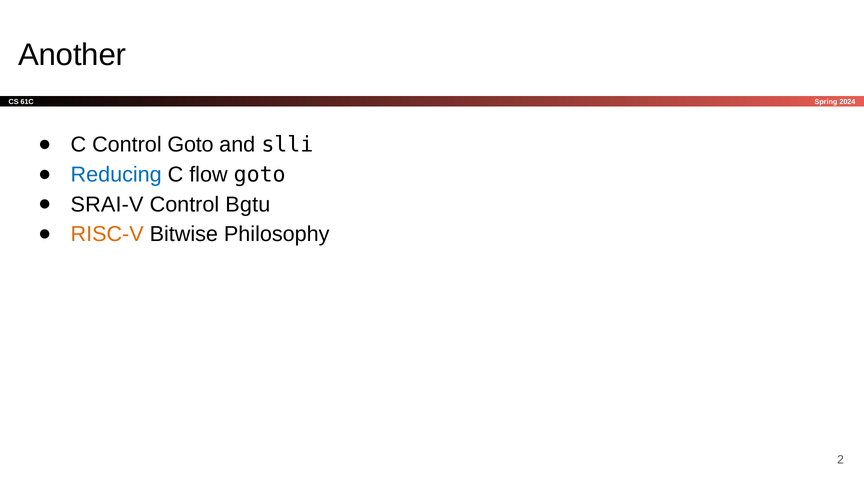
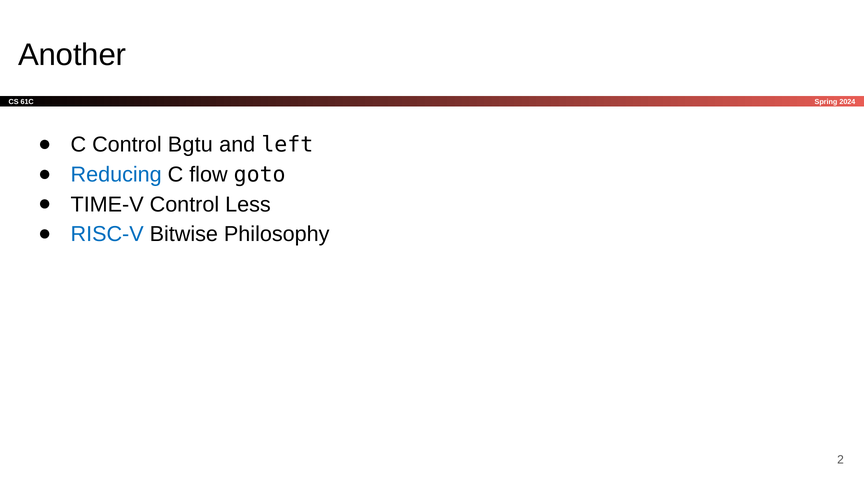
Control Goto: Goto -> Bgtu (190, 145)
slli: slli -> left (287, 145)
SRAI-V: SRAI-V -> TIME-V (107, 204)
Bgtu: Bgtu -> Less (248, 204)
RISC-V colour: orange -> blue (107, 234)
